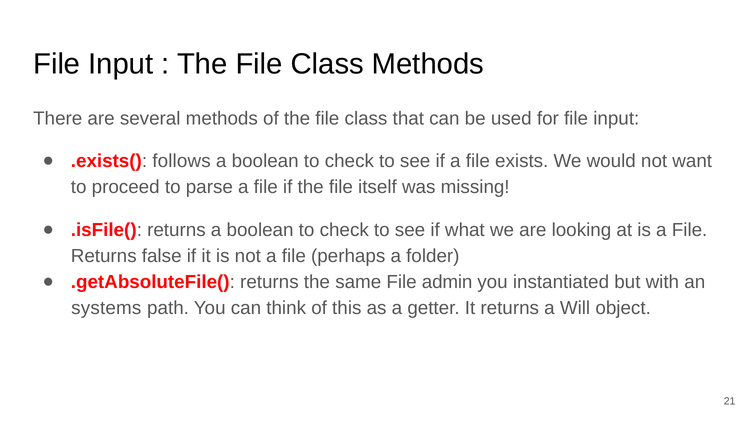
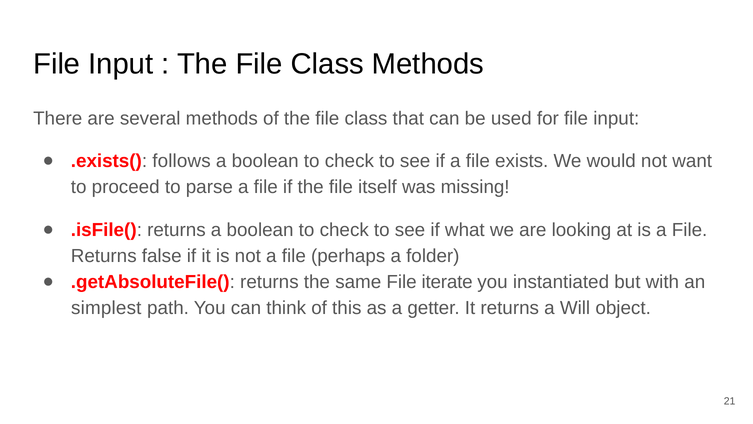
admin: admin -> iterate (447, 282)
systems: systems -> simplest (106, 308)
